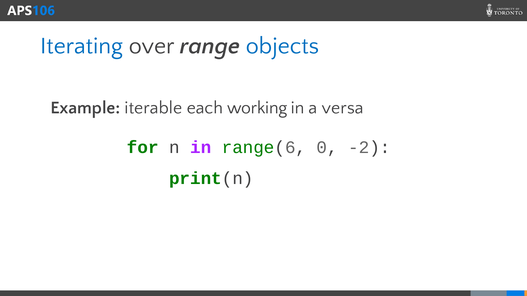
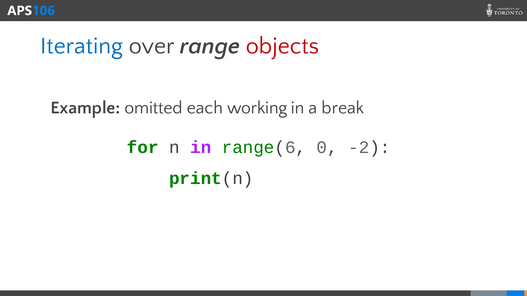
objects colour: blue -> red (282, 46)
iterable: iterable -> omitted (154, 108)
versa: versa -> break (343, 108)
